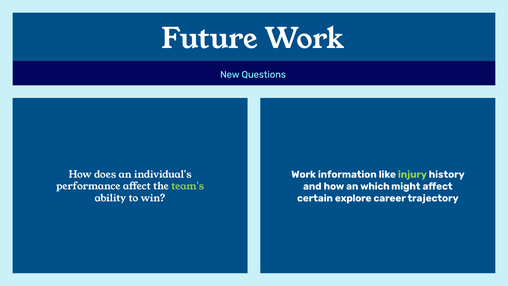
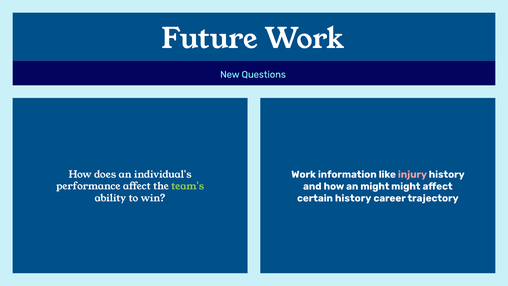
injury colour: light green -> pink (412, 174)
an which: which -> might (375, 186)
certain explore: explore -> history (353, 198)
